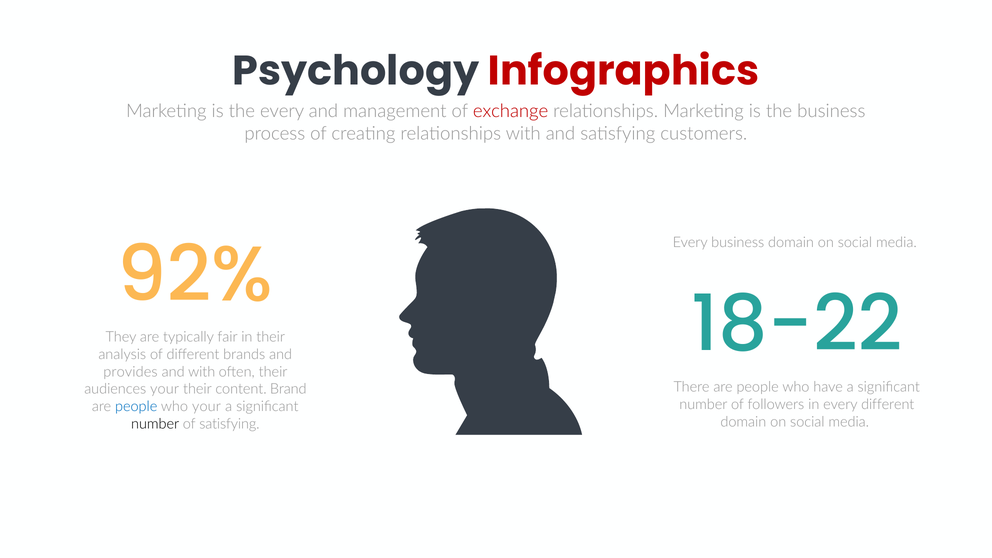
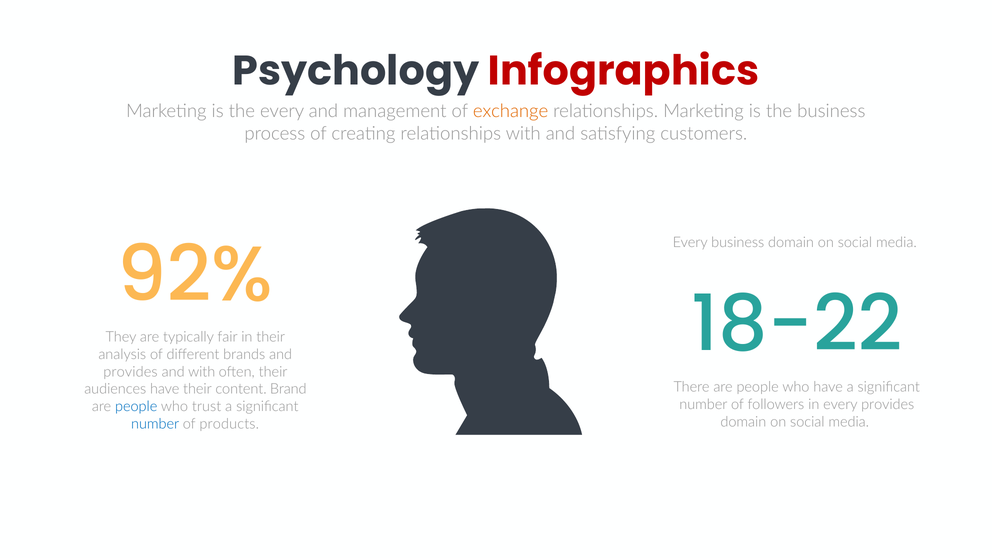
exchange colour: red -> orange (511, 111)
audiences your: your -> have (165, 389)
every different: different -> provides (888, 404)
who your: your -> trust (207, 407)
number colour: black -> blue (155, 424)
of satisfying: satisfying -> products (229, 424)
